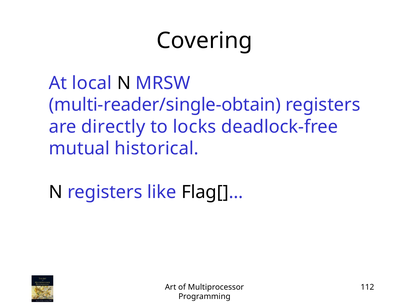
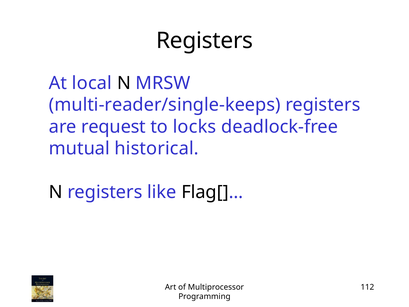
Covering: Covering -> Registers (205, 41)
multi-reader/single-obtain: multi-reader/single-obtain -> multi-reader/single-keeps (165, 105)
directly: directly -> request (114, 127)
